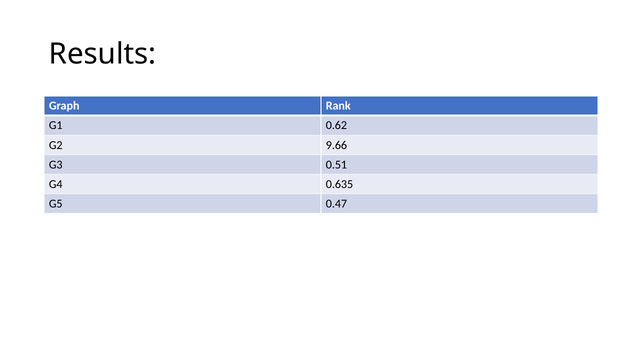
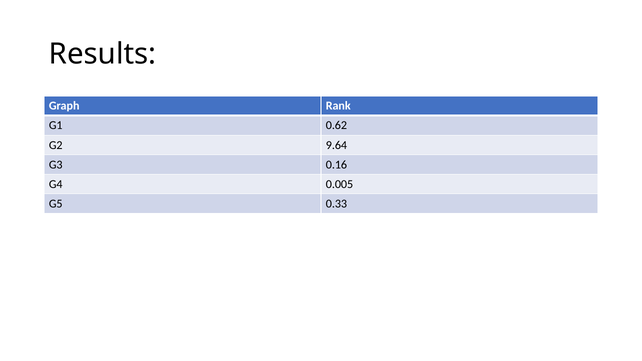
9.66: 9.66 -> 9.64 (336, 145)
0.51: 0.51 -> 0.16 (336, 165)
0.635: 0.635 -> 0.005 (339, 184)
0.47: 0.47 -> 0.33 (336, 204)
